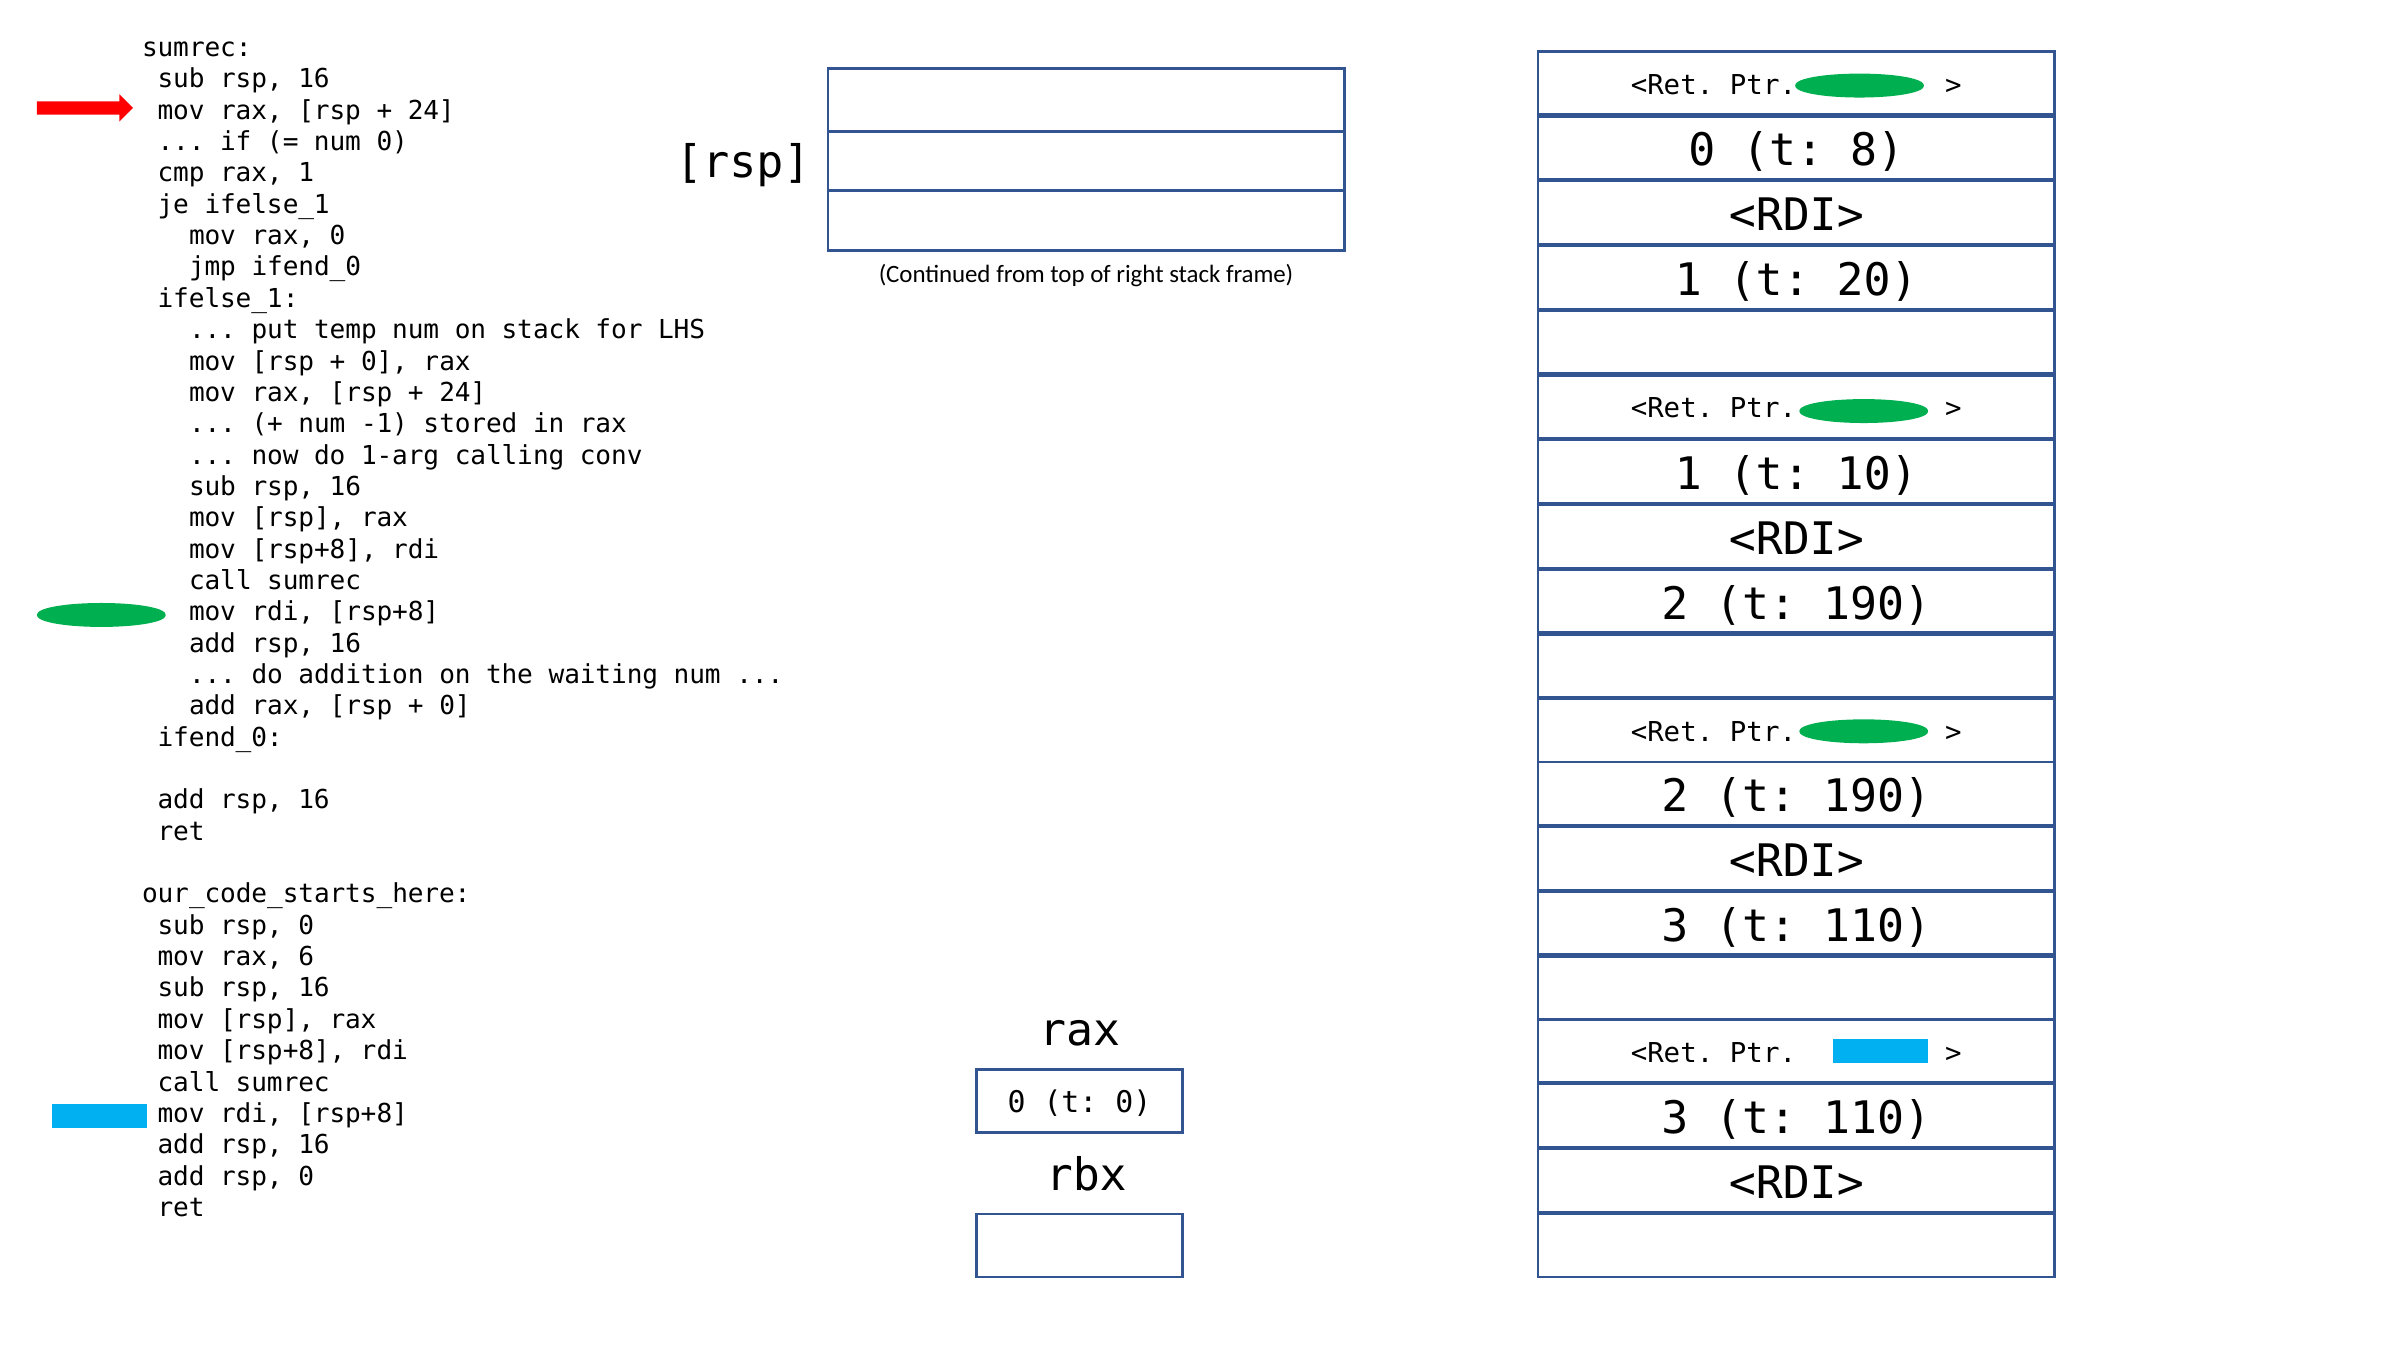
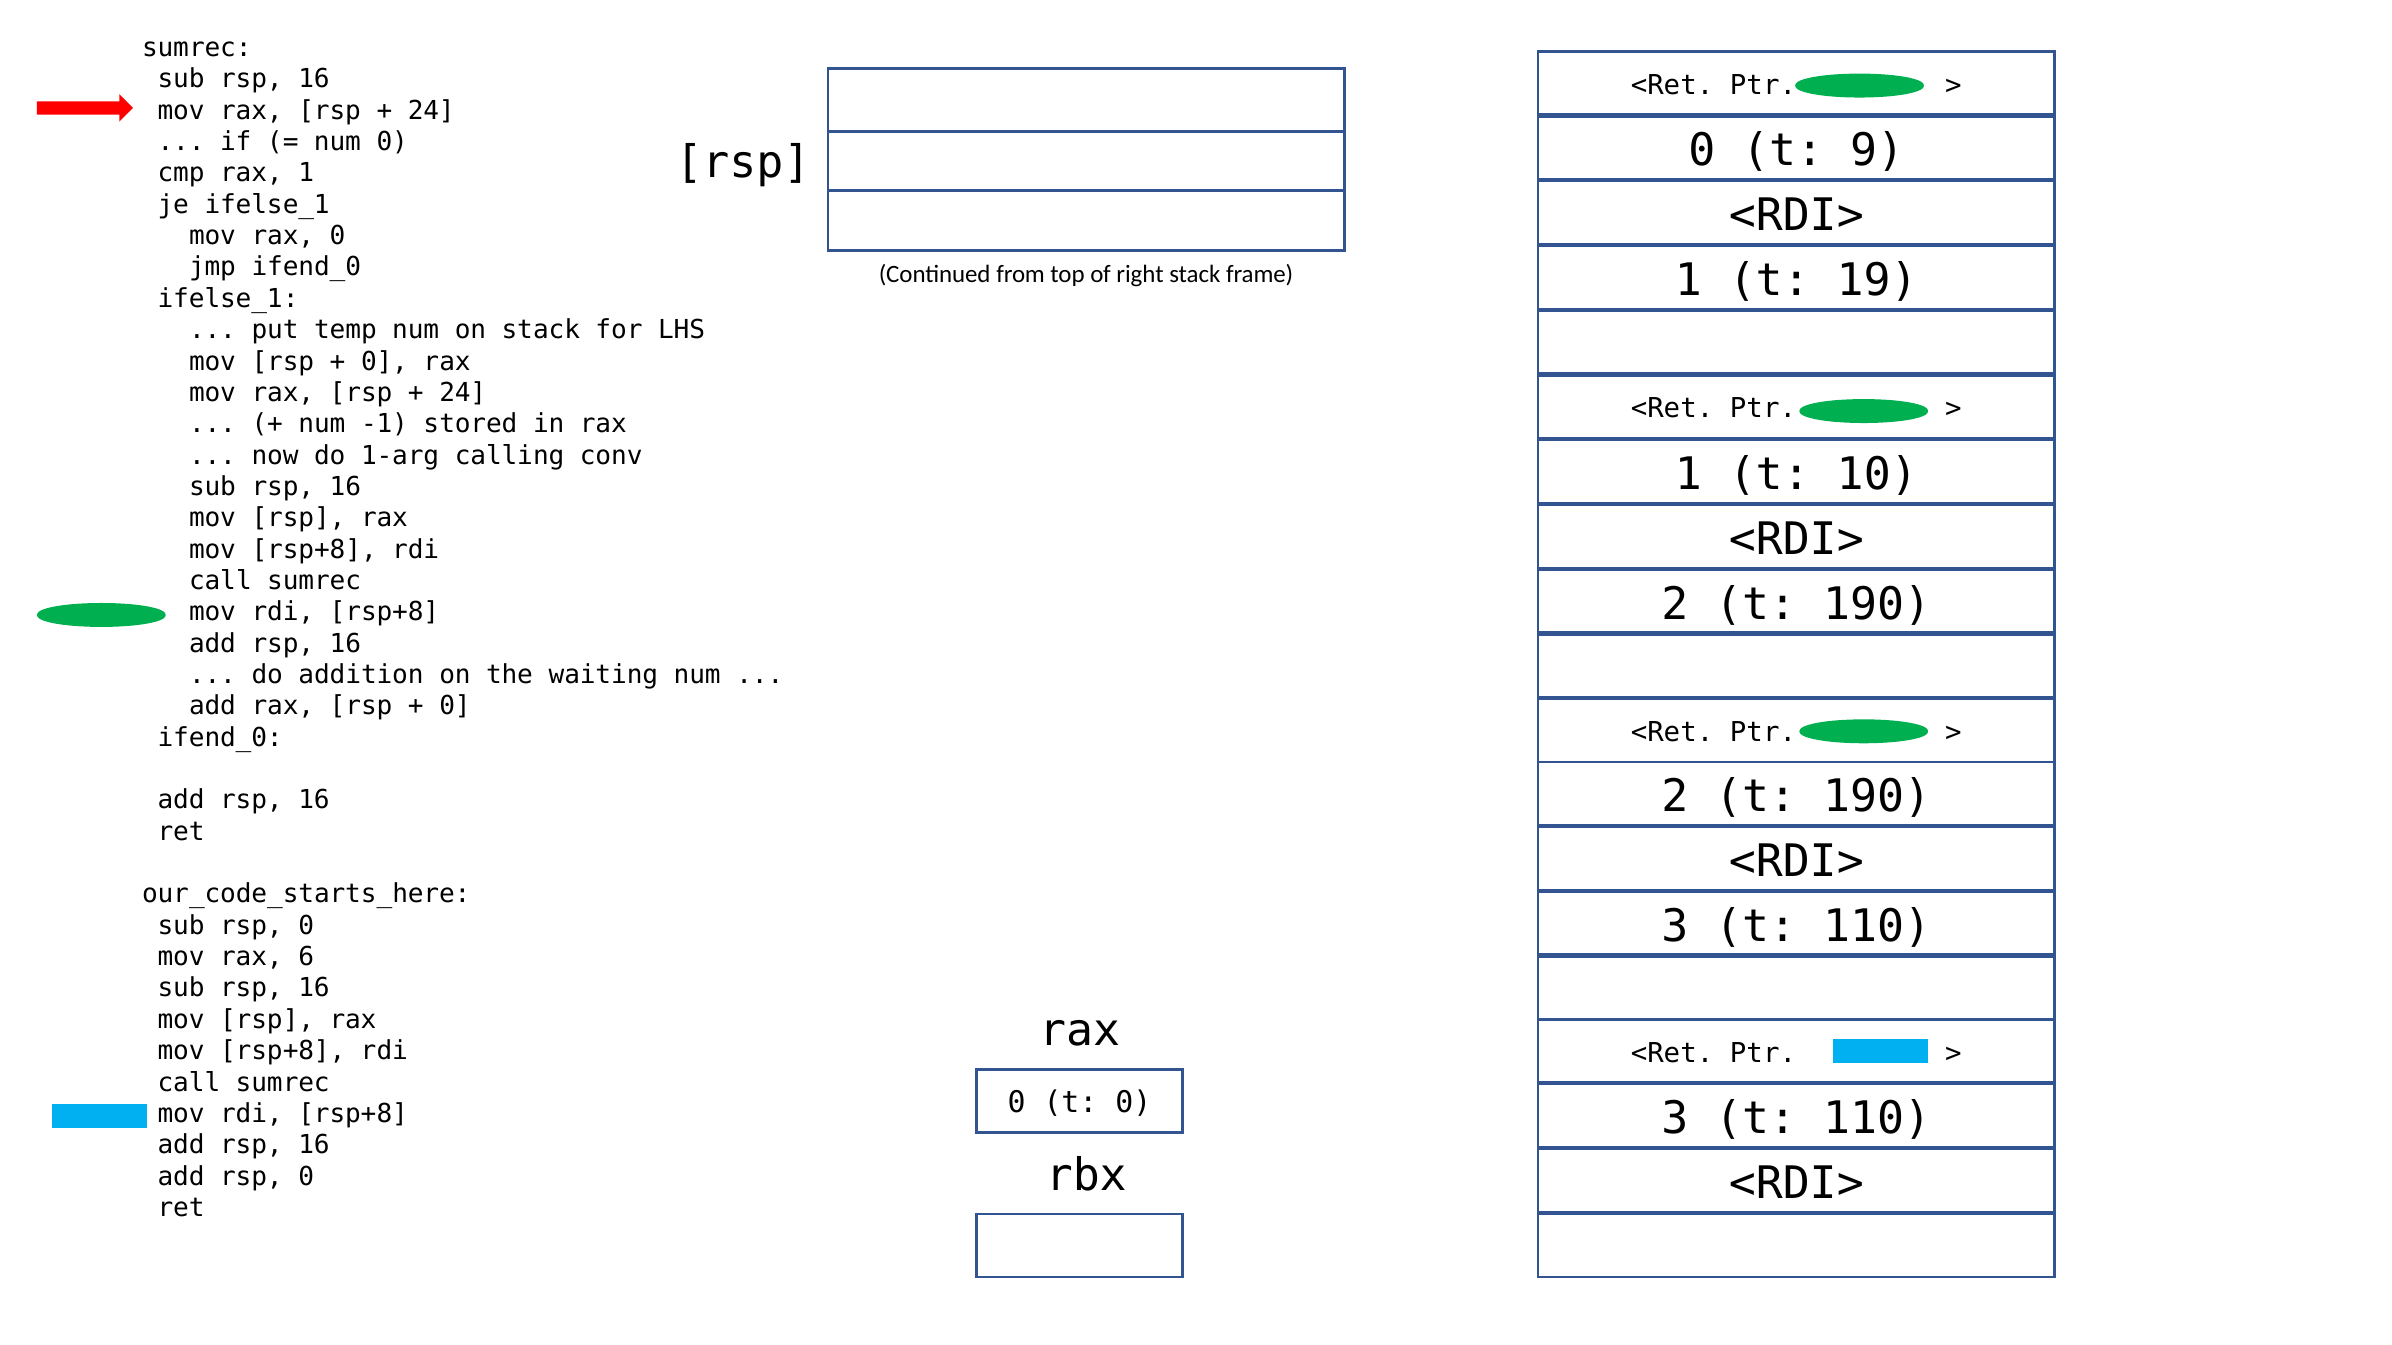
8: 8 -> 9 (1877, 151)
20: 20 -> 19 (1877, 281)
